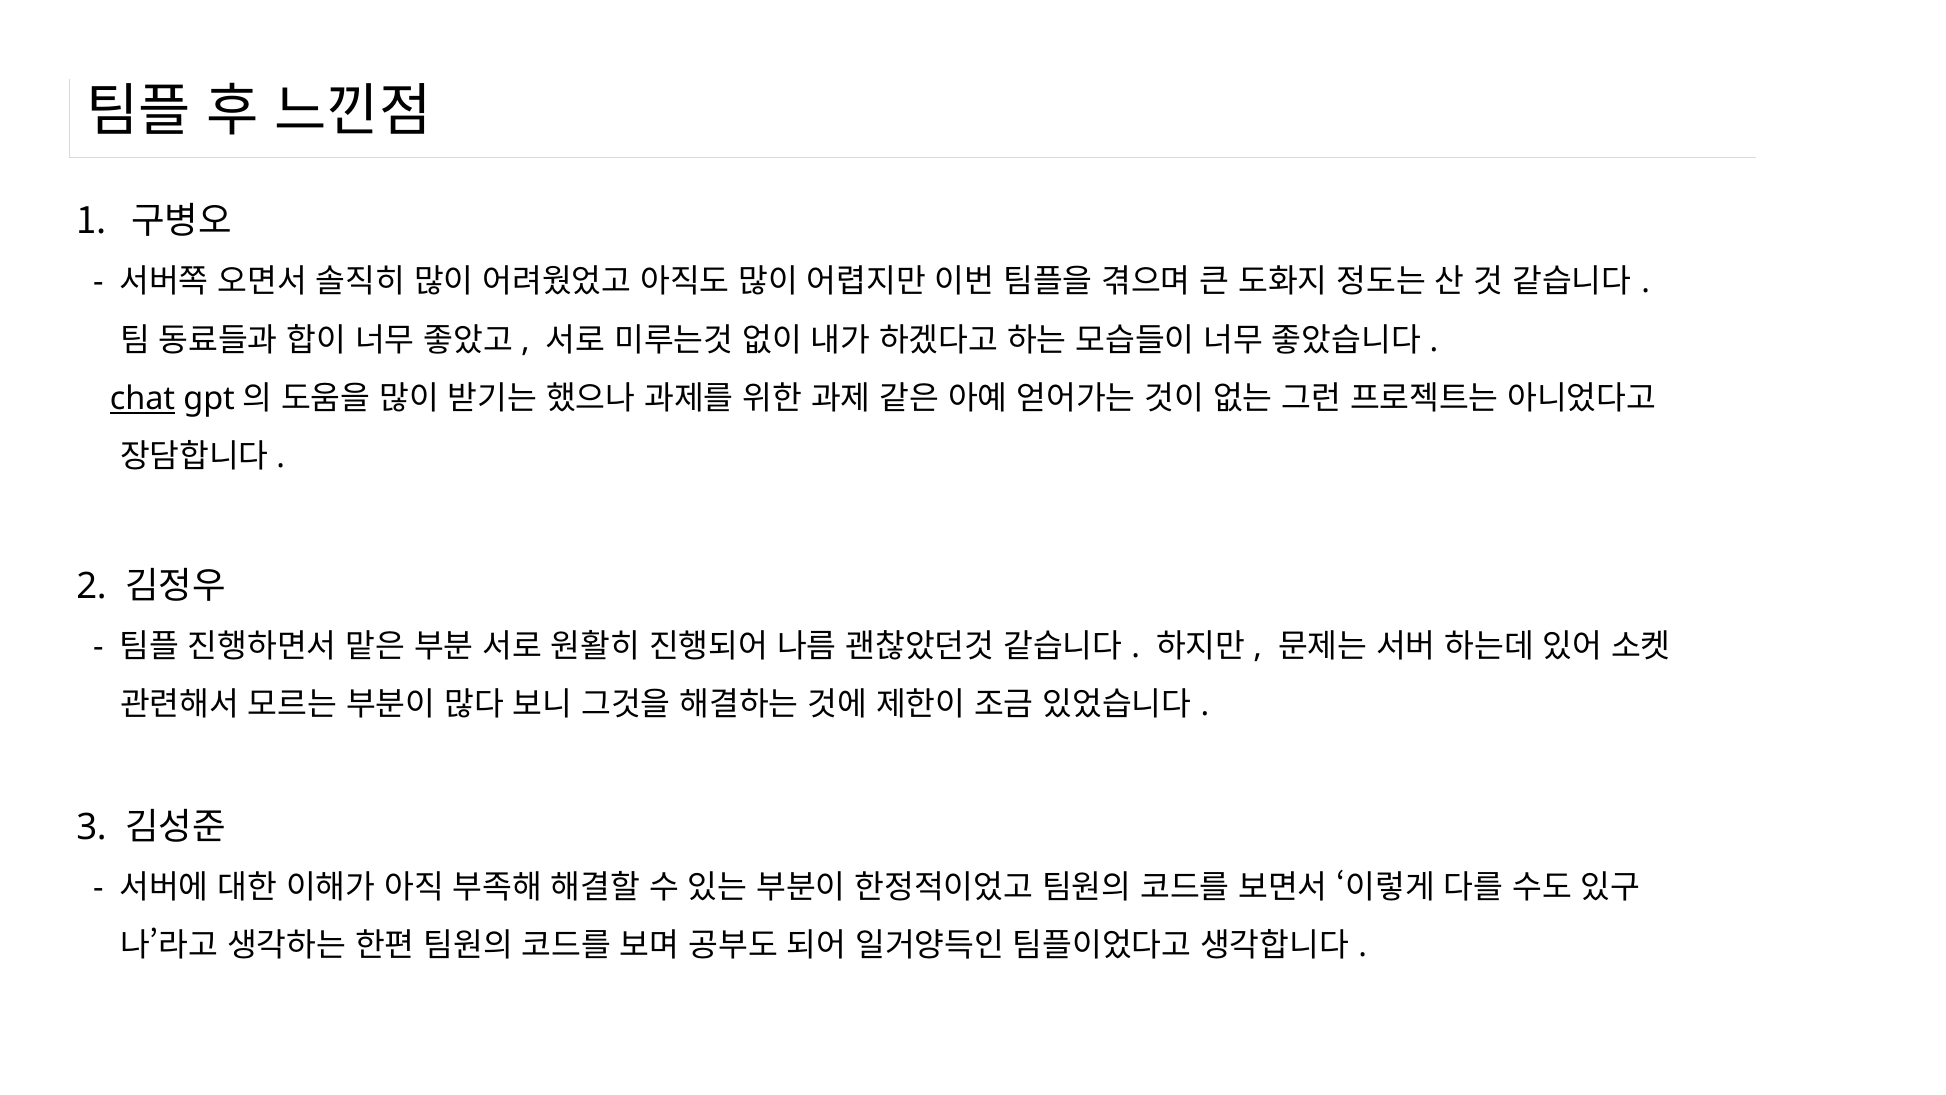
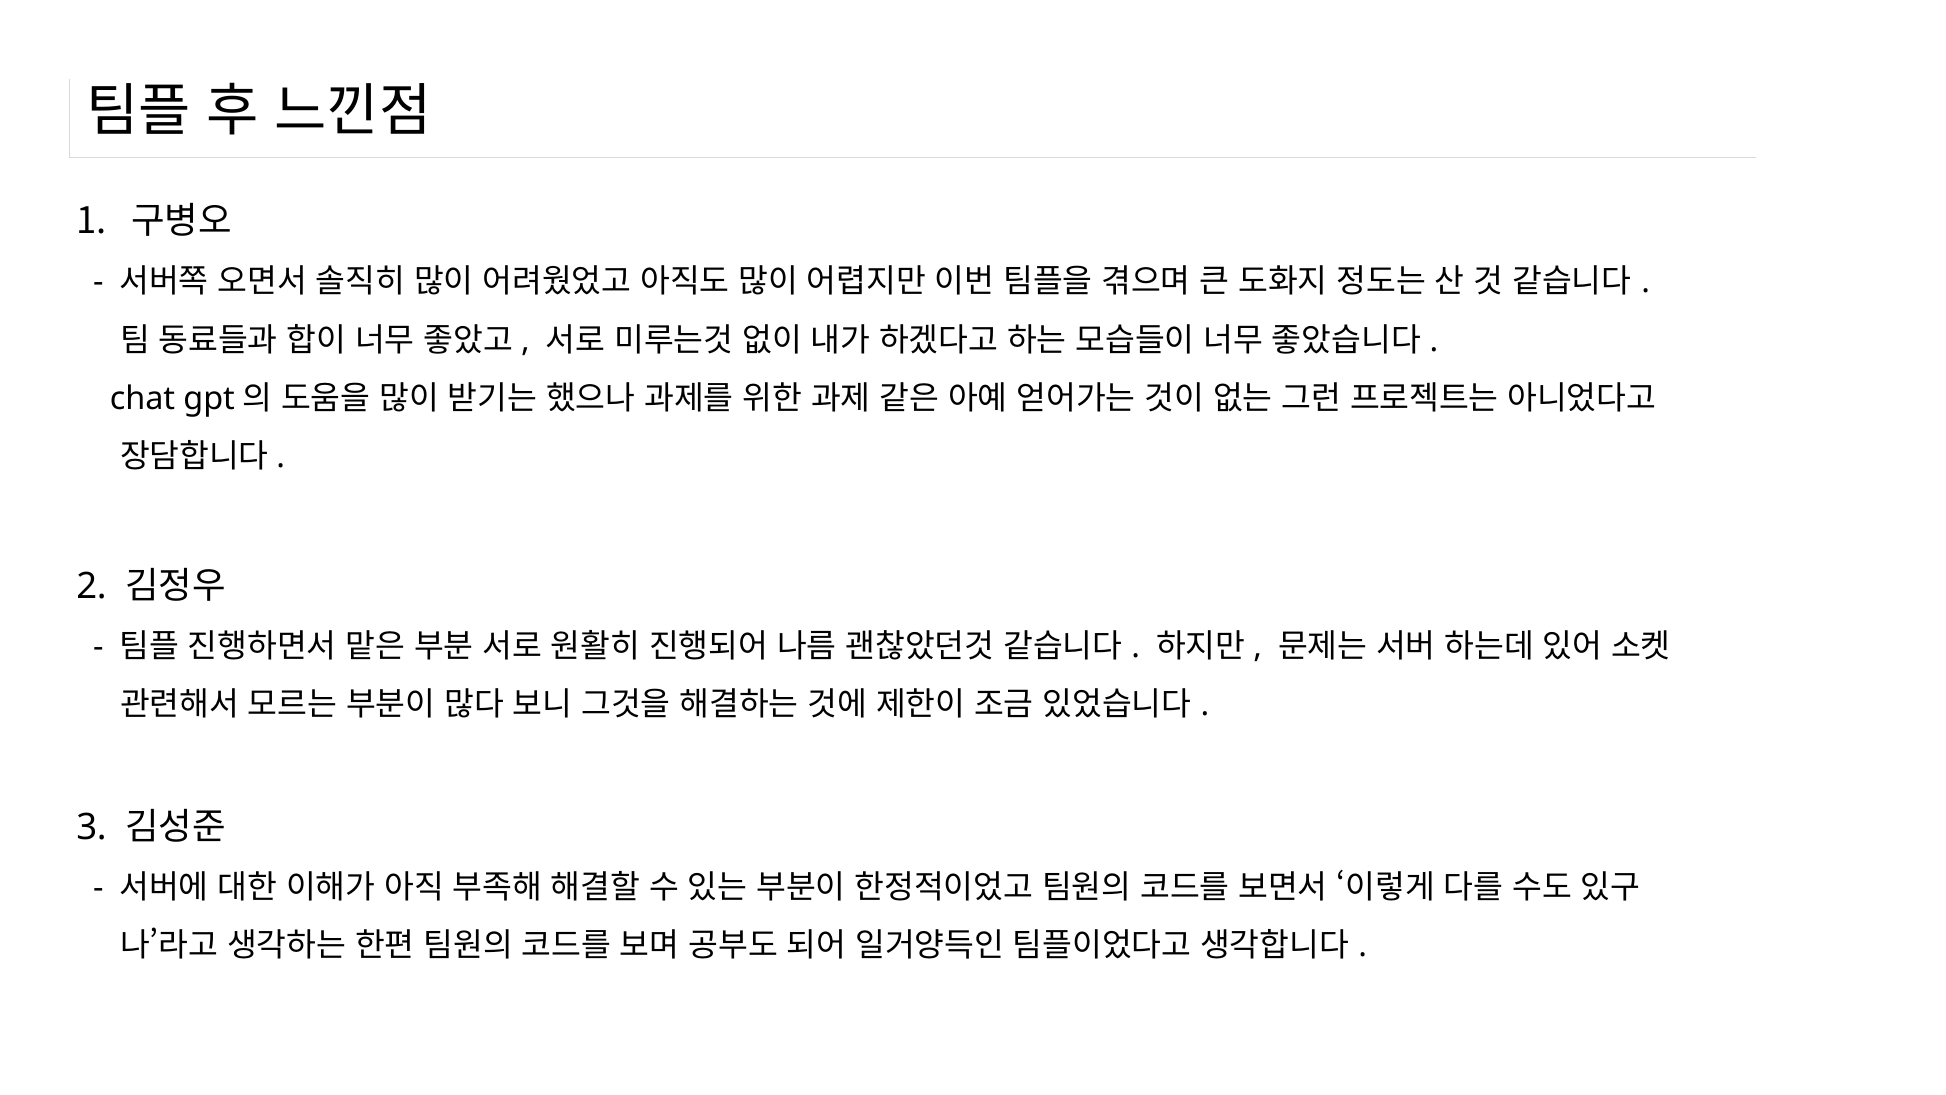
chat underline: present -> none (142, 399)
